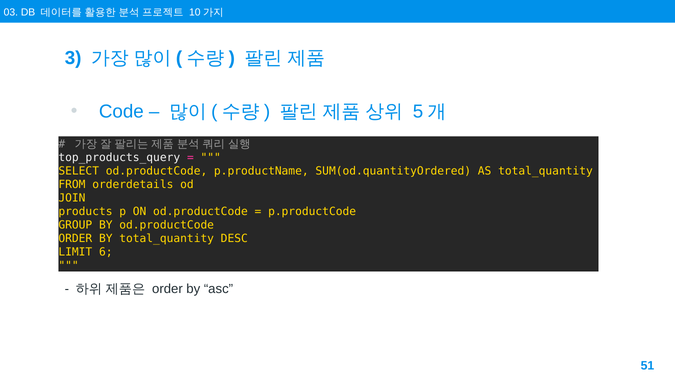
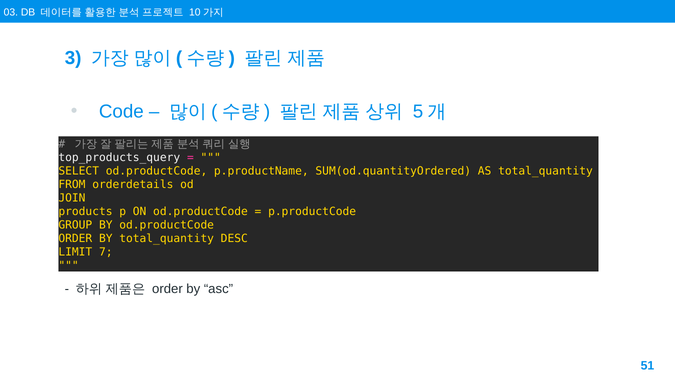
6: 6 -> 7 (106, 252)
